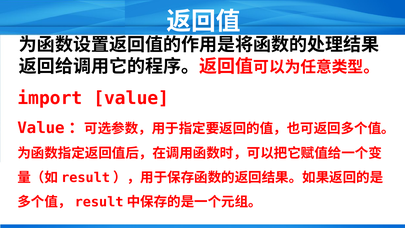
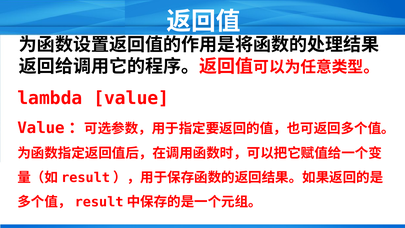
import: import -> lambda (50, 98)
